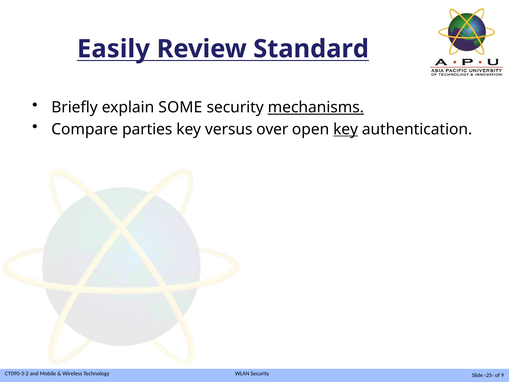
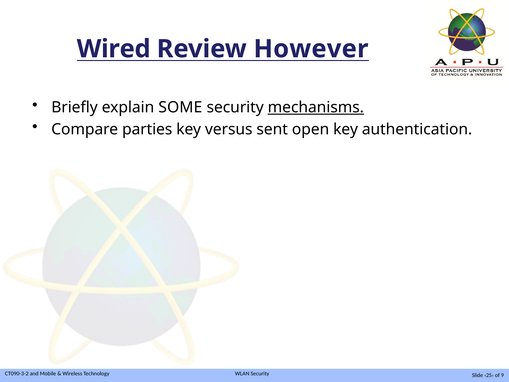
Easily: Easily -> Wired (114, 49)
Standard: Standard -> However (311, 49)
over: over -> sent (272, 129)
key underline: present -> none (346, 129)
